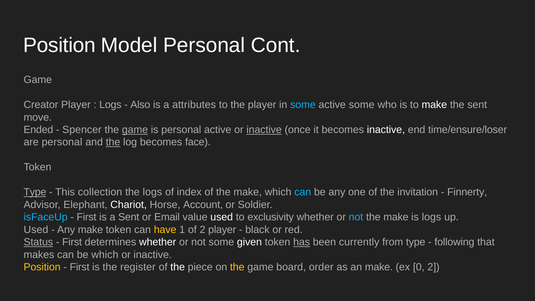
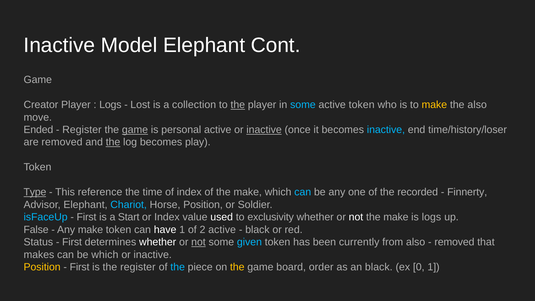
Position: Position -> Inactive (59, 45)
Model Personal: Personal -> Elephant (204, 45)
Also: Also -> Lost (140, 105)
attributes: attributes -> collection (194, 105)
the underline: none -> present (238, 105)
active some: some -> token (362, 105)
make colour: white -> yellow (434, 105)
the sent: sent -> also (477, 105)
Spencer: Spencer -> Register (82, 130)
inactive colour: white -> light blue (386, 130)
time/ensure/loser: time/ensure/loser -> time/history/loser (468, 130)
are personal: personal -> removed (62, 142)
face: face -> play (198, 142)
collection: collection -> reference (100, 192)
the logs: logs -> time (152, 192)
invitation: invitation -> recorded (418, 192)
Chariot colour: white -> light blue (129, 205)
Horse Account: Account -> Position (203, 205)
a Sent: Sent -> Start (129, 217)
or Email: Email -> Index (167, 217)
not colour: light blue -> white (356, 217)
Used: Used -> False (36, 230)
have colour: yellow -> white (165, 230)
2 player: player -> active (222, 230)
Status underline: present -> none (38, 242)
not underline: none -> present (198, 242)
given colour: white -> light blue (249, 242)
has underline: present -> none (302, 242)
from type: type -> also (416, 242)
following: following -> removed (454, 242)
the colour: white -> light blue (178, 267)
an make: make -> black (379, 267)
0 2: 2 -> 1 (434, 267)
